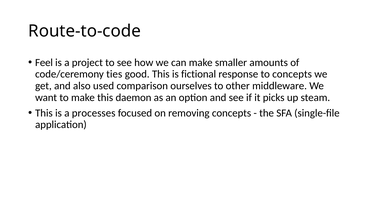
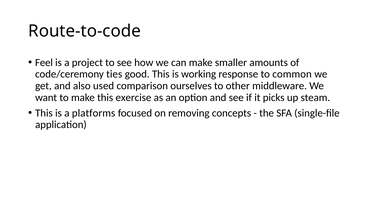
fictional: fictional -> working (199, 74)
to concepts: concepts -> common (292, 74)
daemon: daemon -> exercise (133, 98)
processes: processes -> platforms (94, 113)
